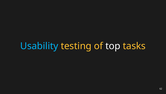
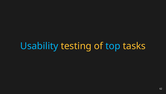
top colour: white -> light blue (113, 46)
